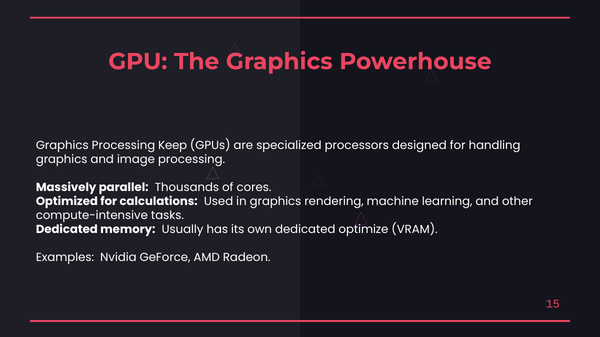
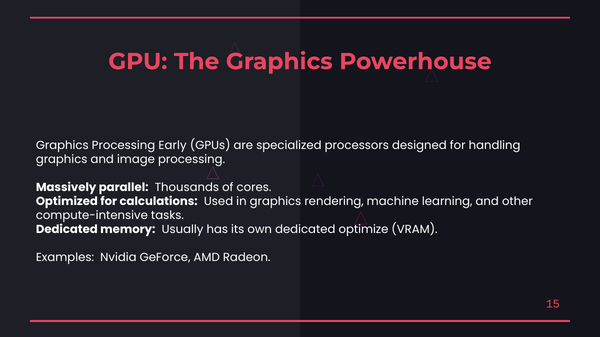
Keep: Keep -> Early (173, 146)
